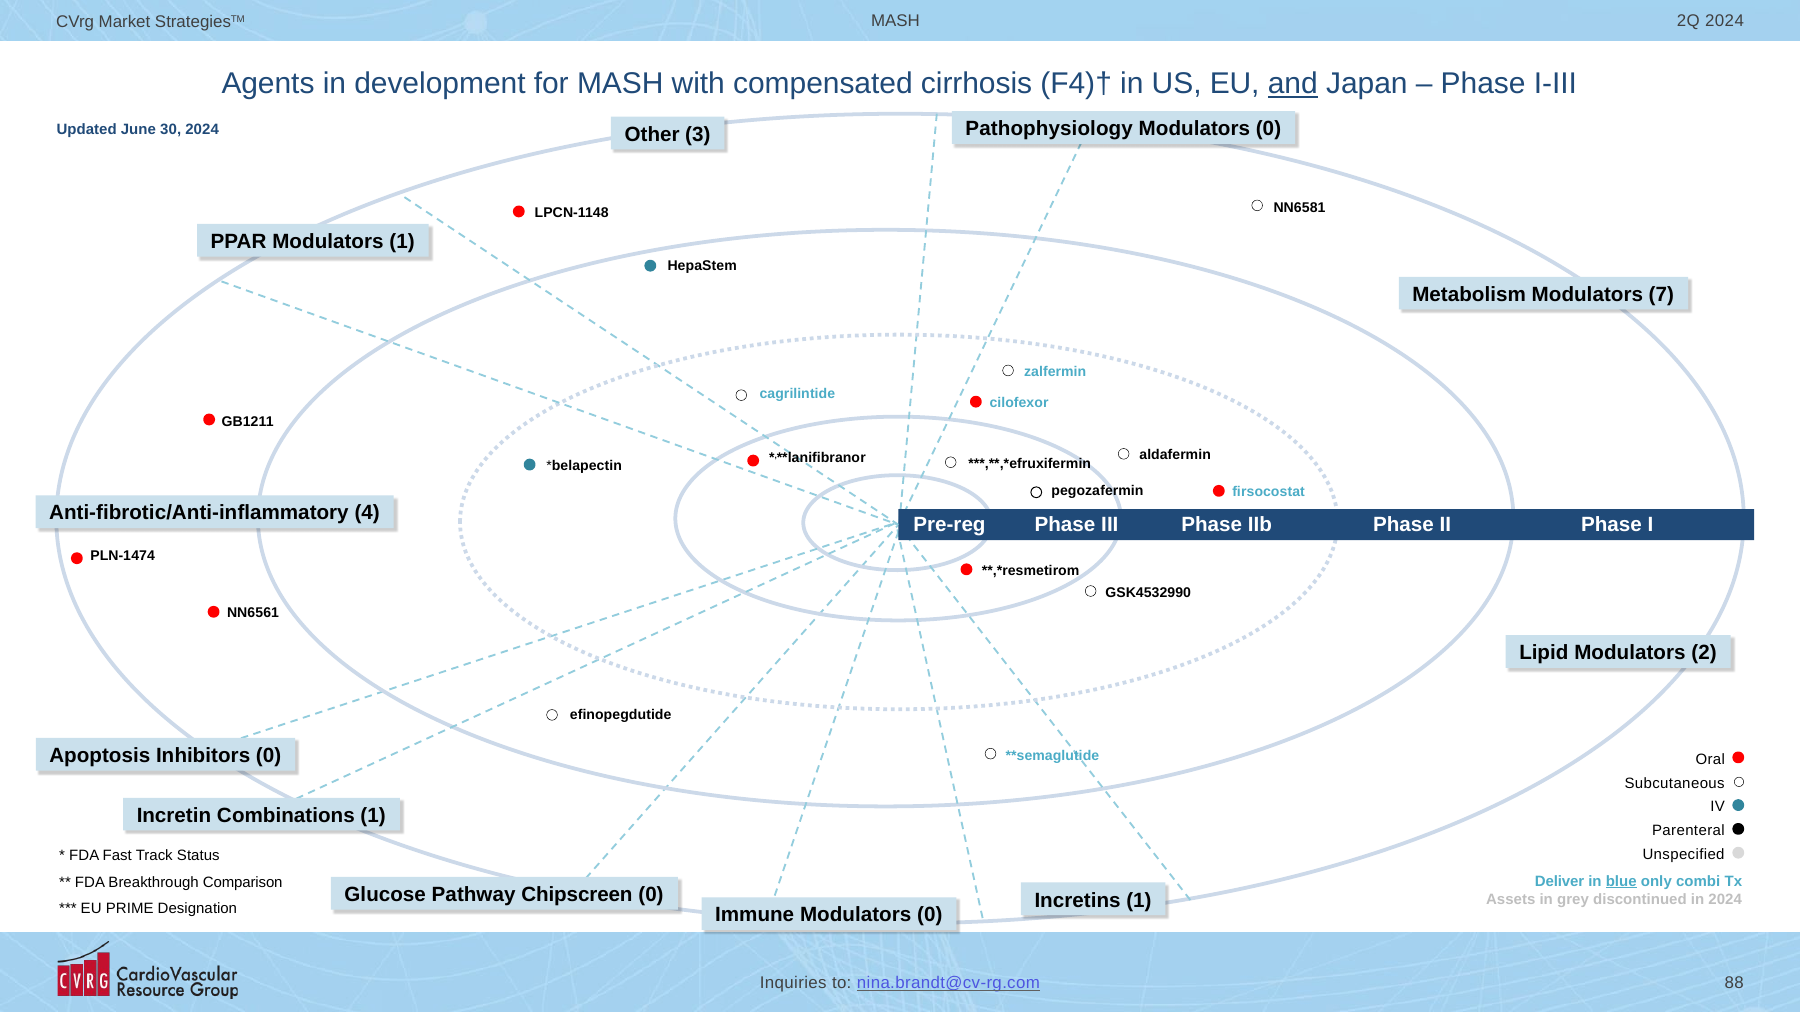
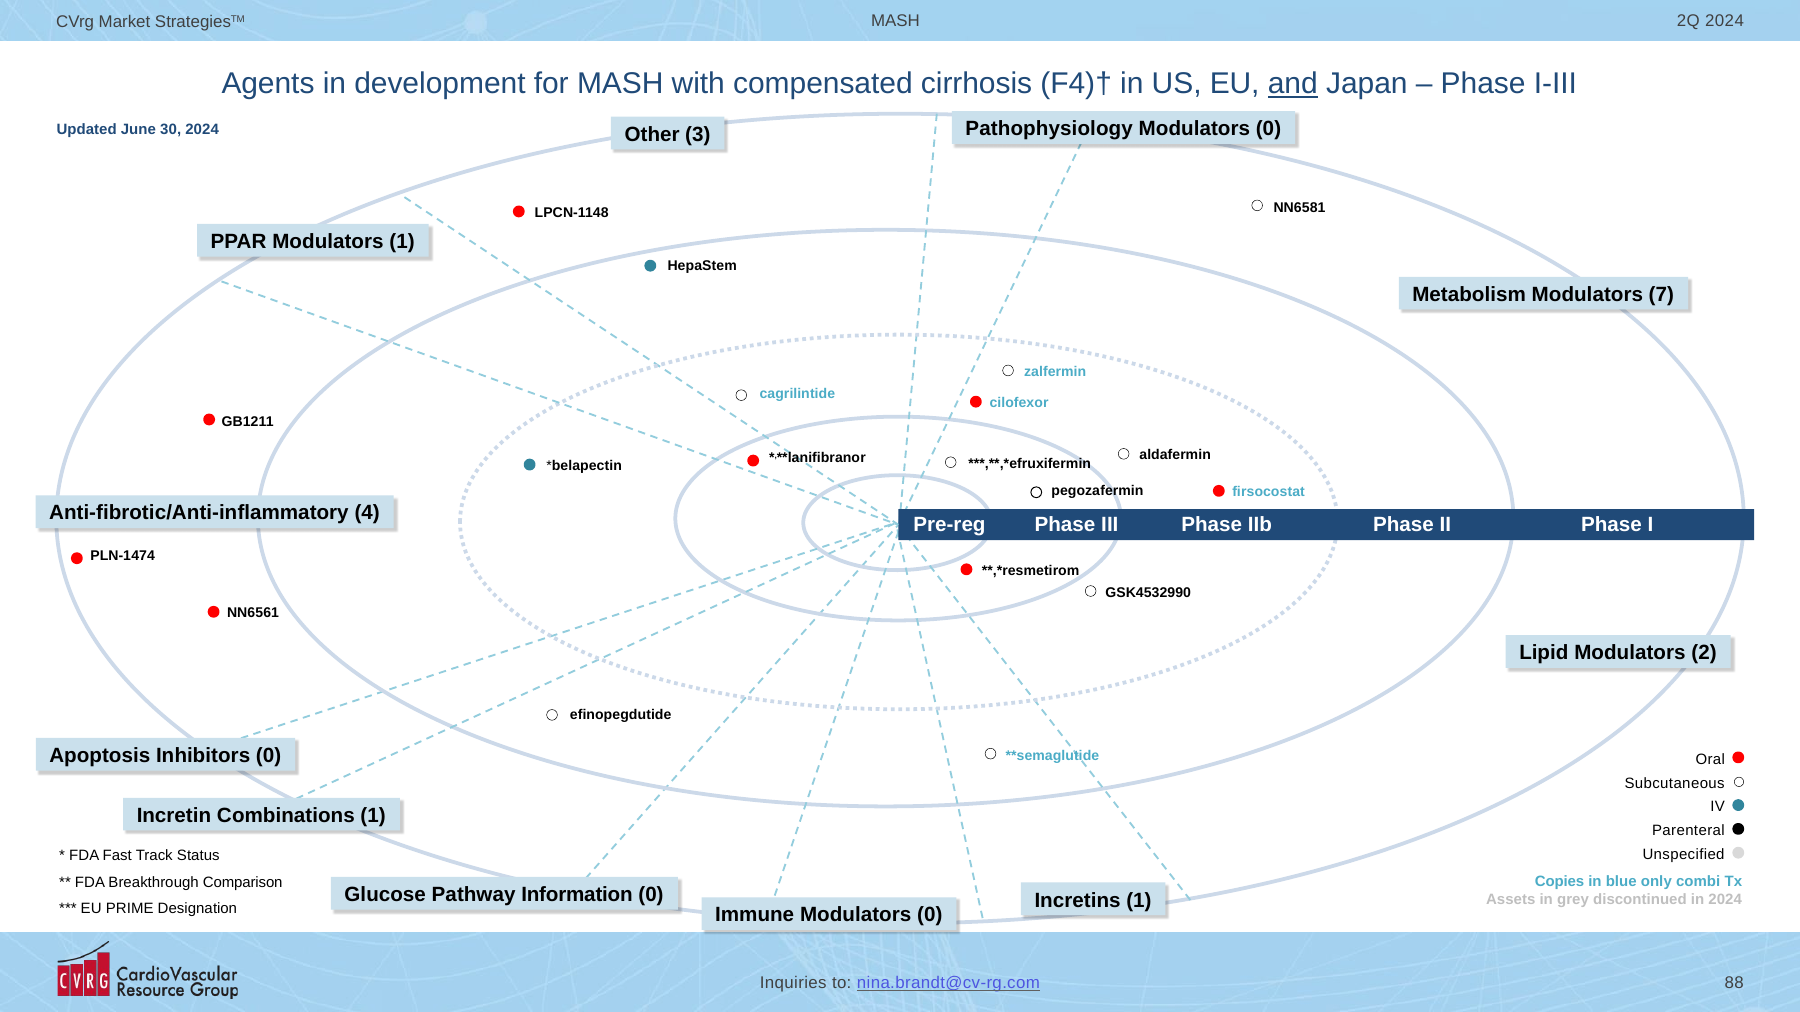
Deliver: Deliver -> Copies (1560, 882)
blue underline: present -> none (1621, 882)
Chipscreen: Chipscreen -> Information (577, 895)
